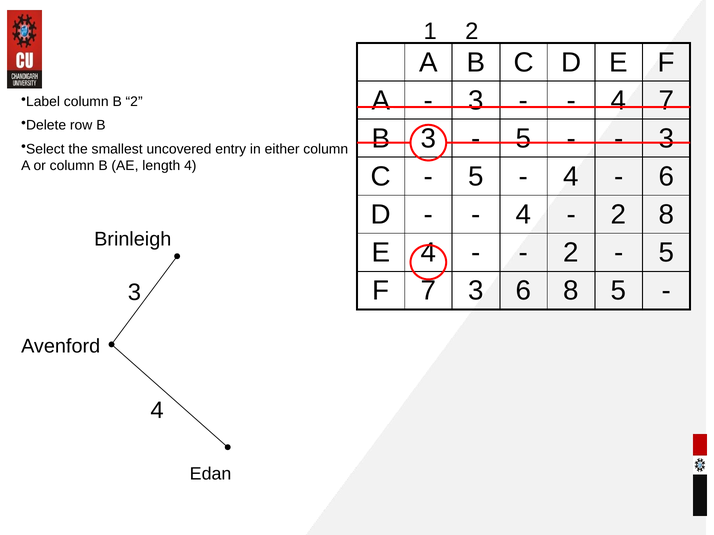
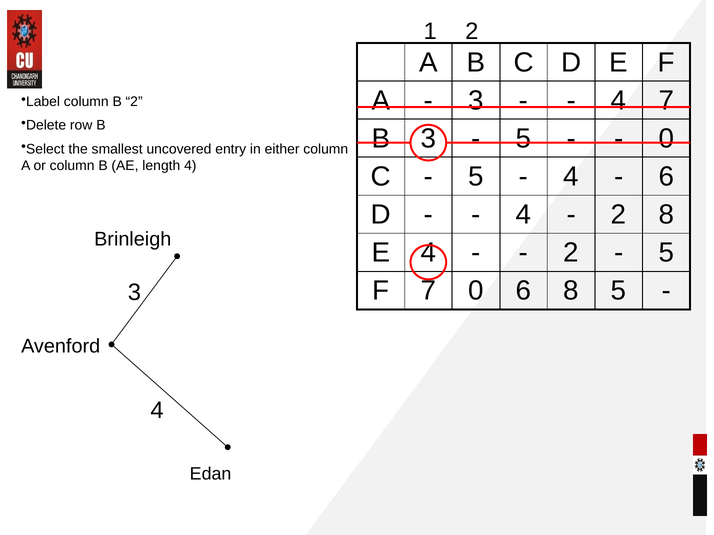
3: 3 -> 0 (666, 139)
7 3: 3 -> 0 (476, 291)
